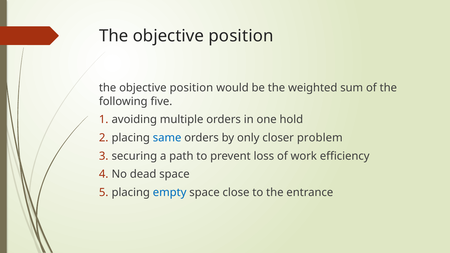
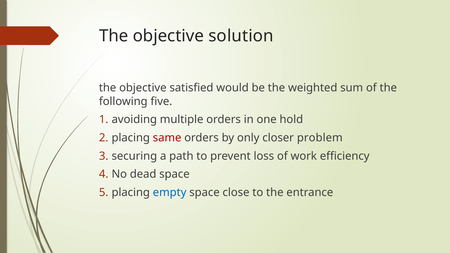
position: position -> solution (241, 36)
position: position -> satisfied (191, 88)
same colour: blue -> red (167, 138)
